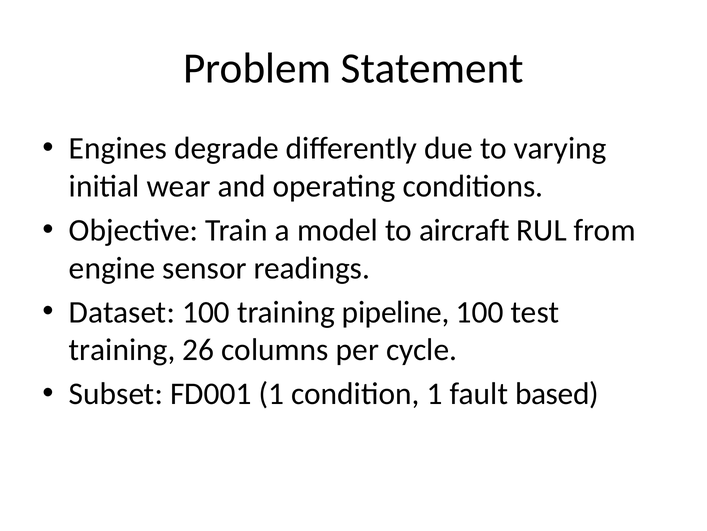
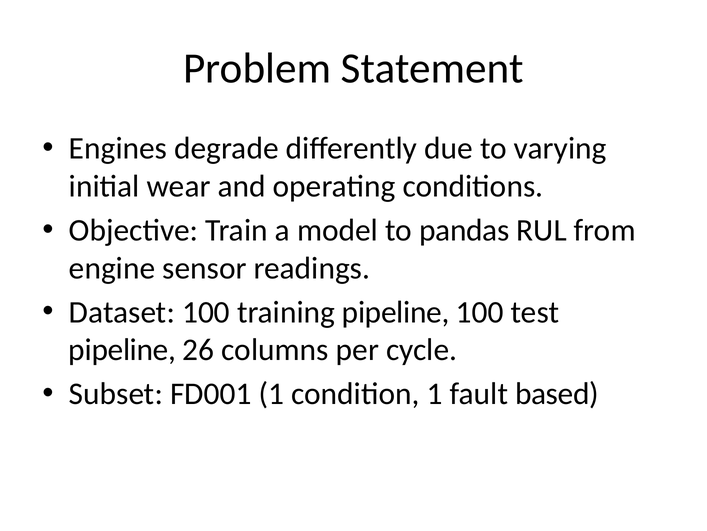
aircraft: aircraft -> pandas (464, 230)
training: training -> pipeline (122, 349)
